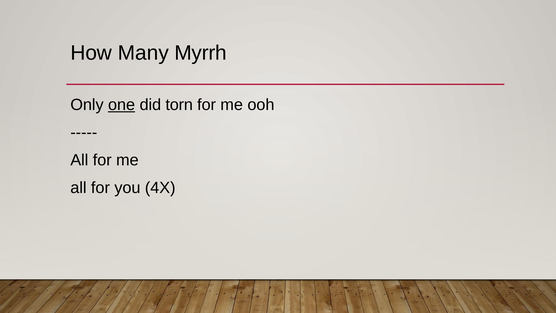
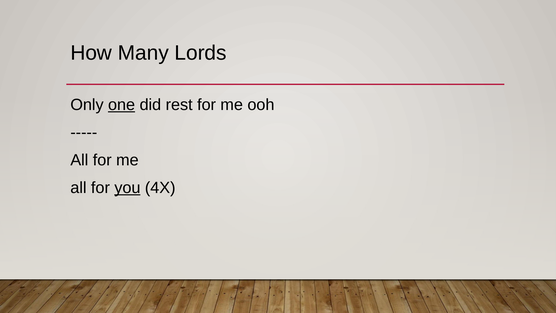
Myrrh: Myrrh -> Lords (201, 53)
torn: torn -> rest (179, 105)
you underline: none -> present (127, 188)
